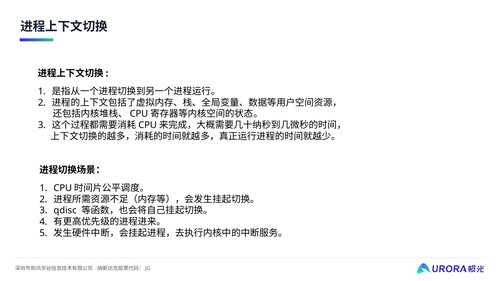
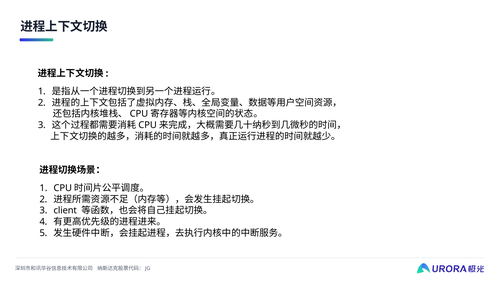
qdisc: qdisc -> client (65, 210)
